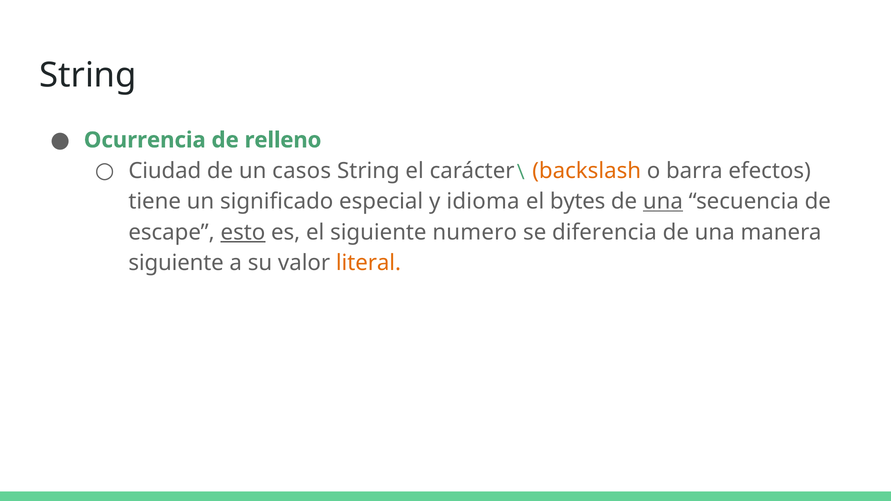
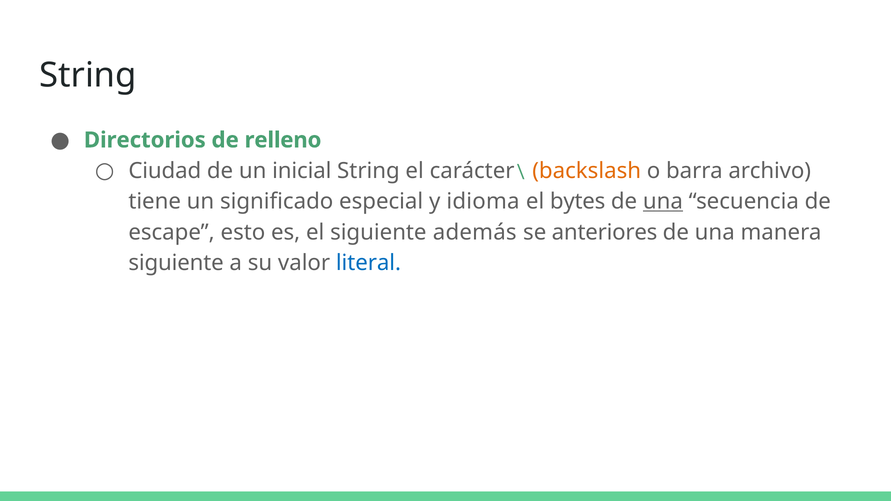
Ocurrencia: Ocurrencia -> Directorios (145, 140)
casos: casos -> inicial (302, 171)
efectos: efectos -> archivo (770, 171)
esto underline: present -> none (243, 232)
numero: numero -> además (475, 232)
diferencia: diferencia -> anteriores (605, 232)
literal colour: orange -> blue (368, 263)
